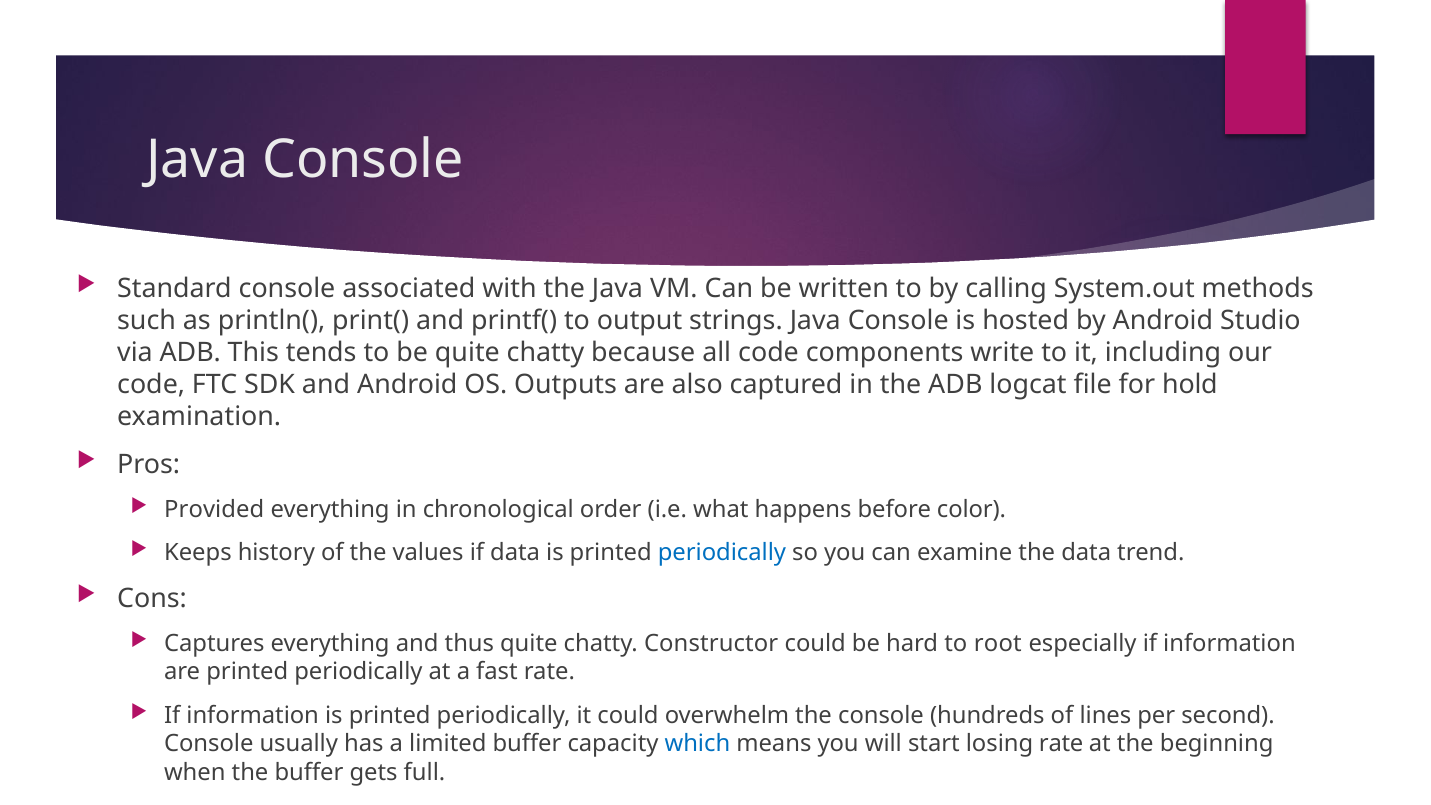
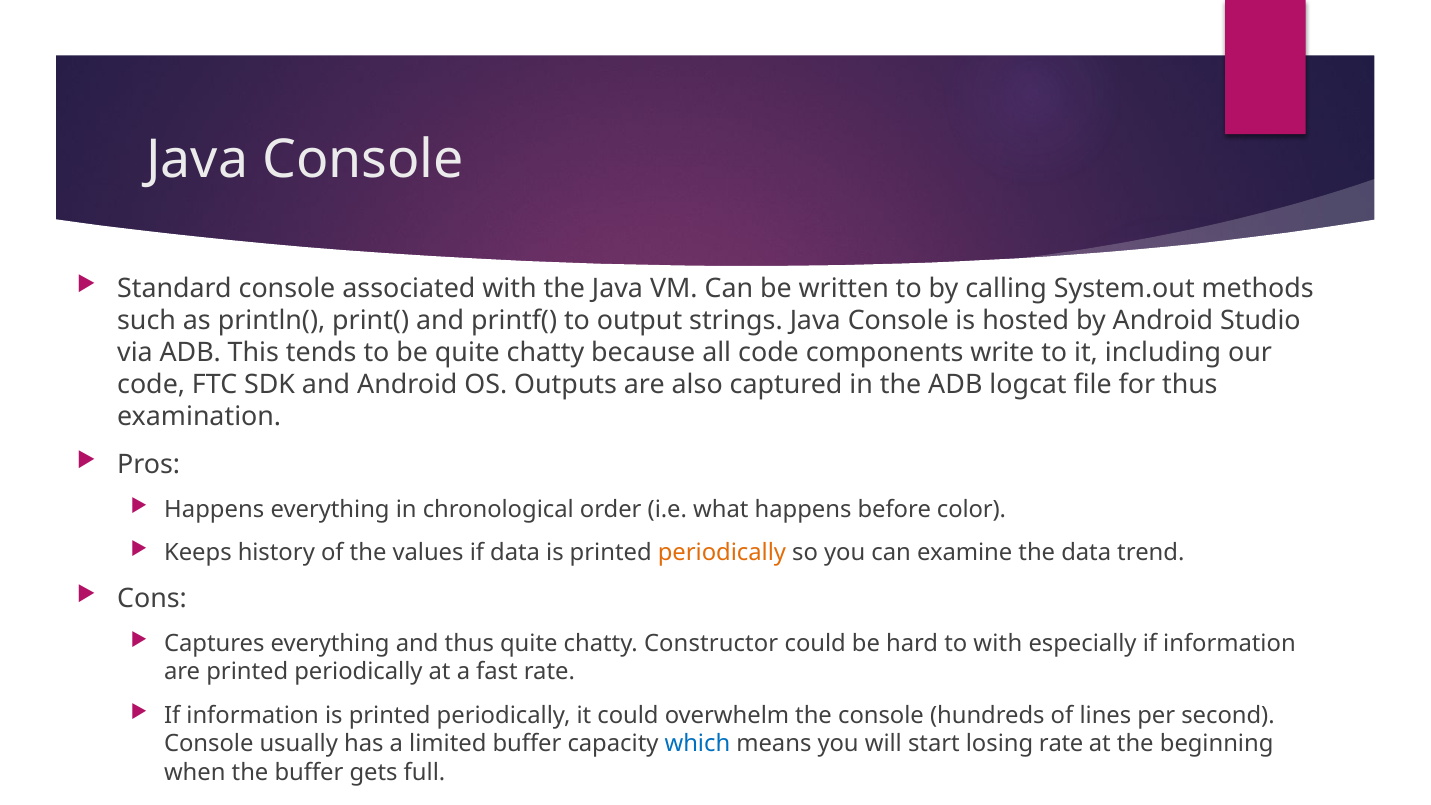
for hold: hold -> thus (1190, 385)
Provided: Provided -> Happens (214, 509)
periodically colour: blue -> orange (722, 553)
to root: root -> with (998, 643)
